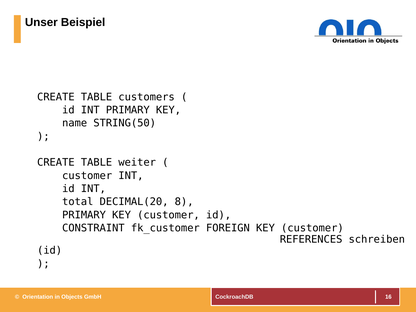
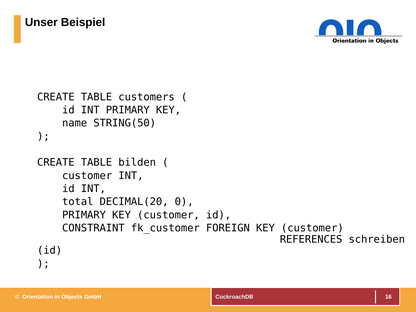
weiter: weiter -> bilden (137, 163)
8: 8 -> 0 (184, 202)
